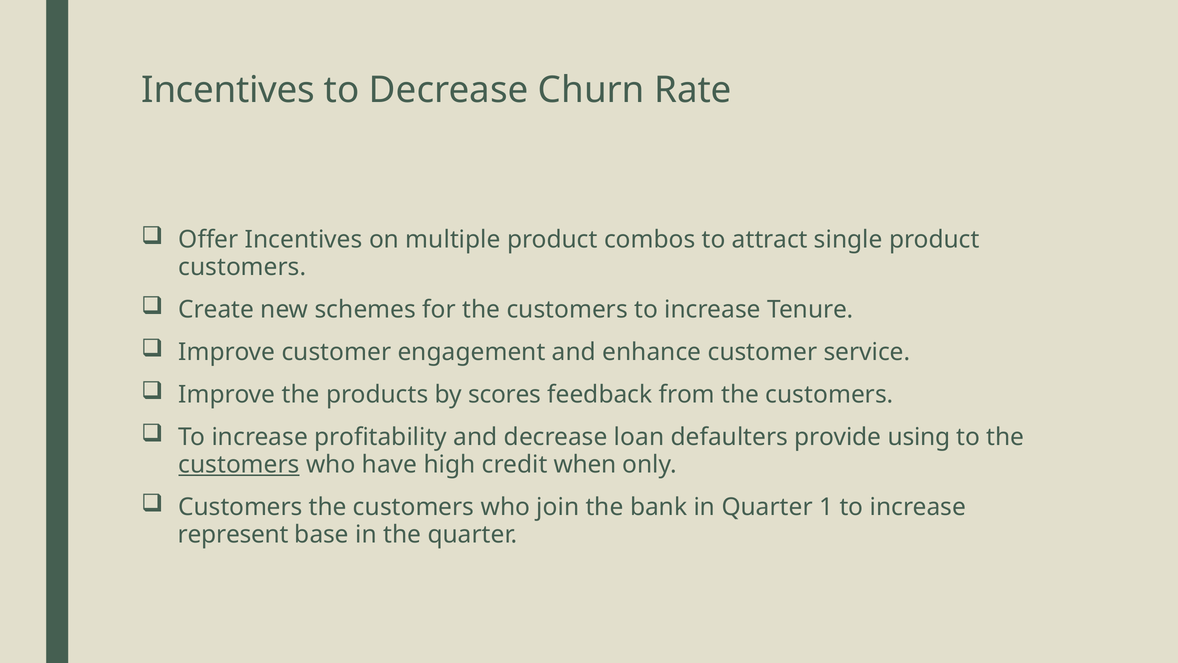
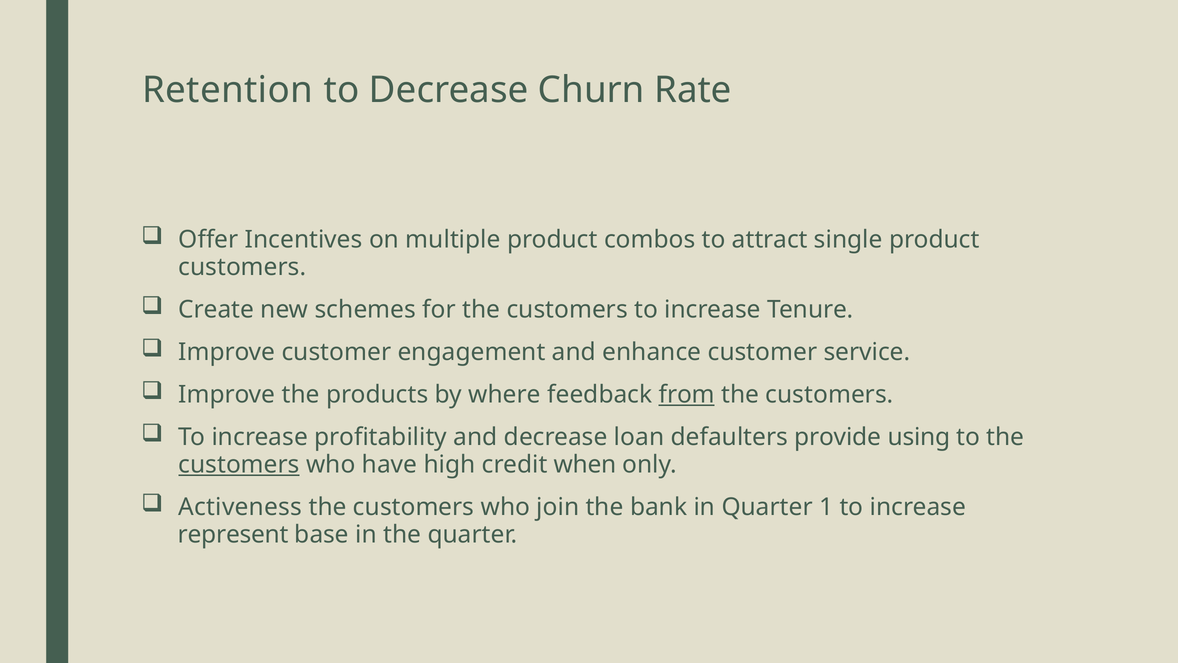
Incentives: Incentives -> Retention (228, 90)
scores: scores -> where (505, 394)
from underline: none -> present (687, 394)
Customers: Customers -> Activeness (240, 507)
